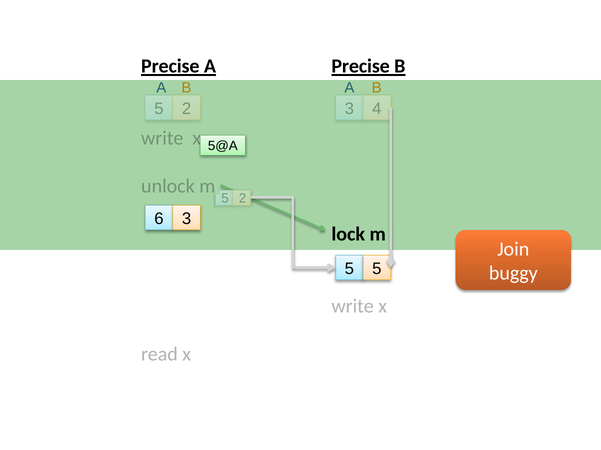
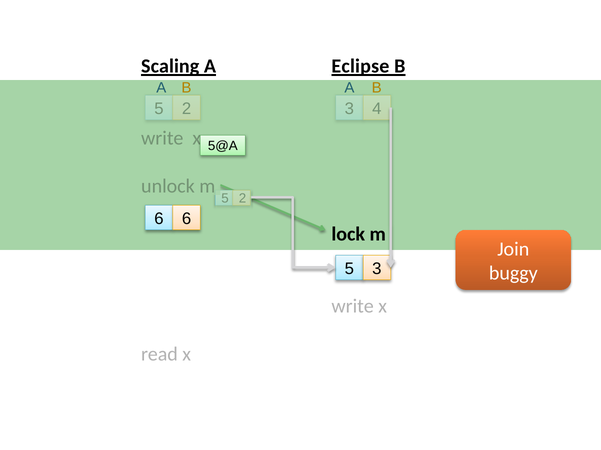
Precise: Precise -> Scaling (170, 66)
Precise: Precise -> Eclipse (360, 66)
6 3: 3 -> 6 (187, 219)
5: 5 -> 3 (377, 269)
